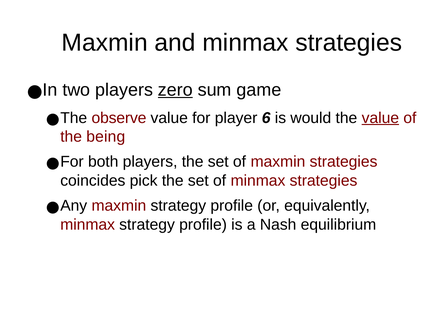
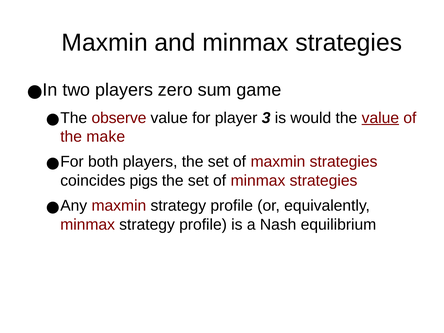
zero underline: present -> none (175, 90)
6: 6 -> 3 (266, 118)
being: being -> make (106, 137)
pick: pick -> pigs (144, 181)
